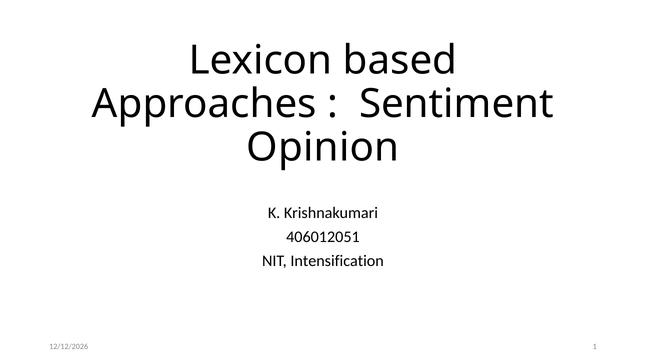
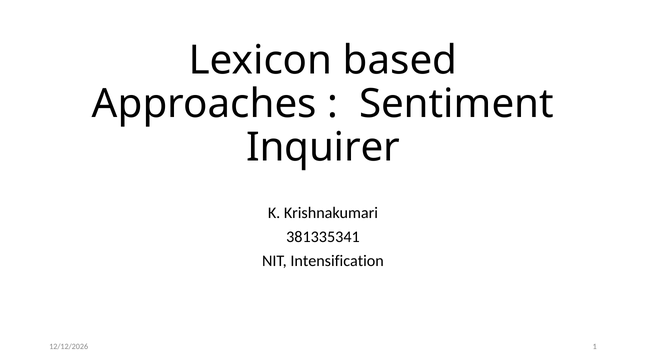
Opinion: Opinion -> Inquirer (323, 147)
406012051: 406012051 -> 381335341 (323, 237)
